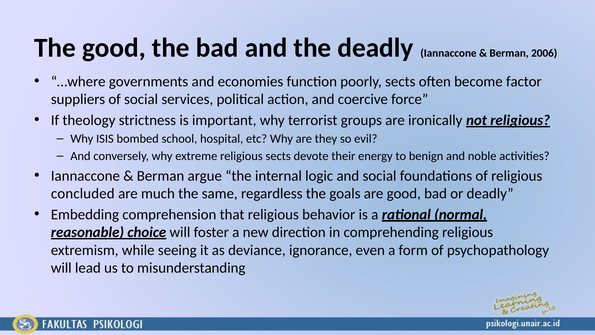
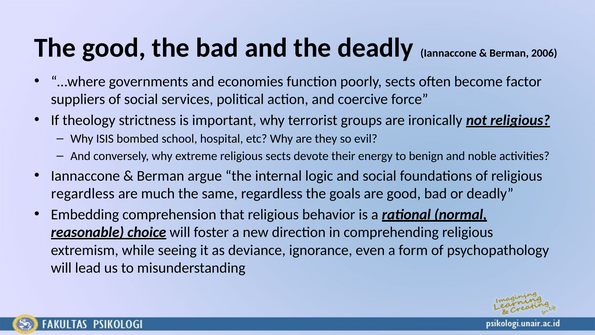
concluded: concluded -> regardless (83, 193)
